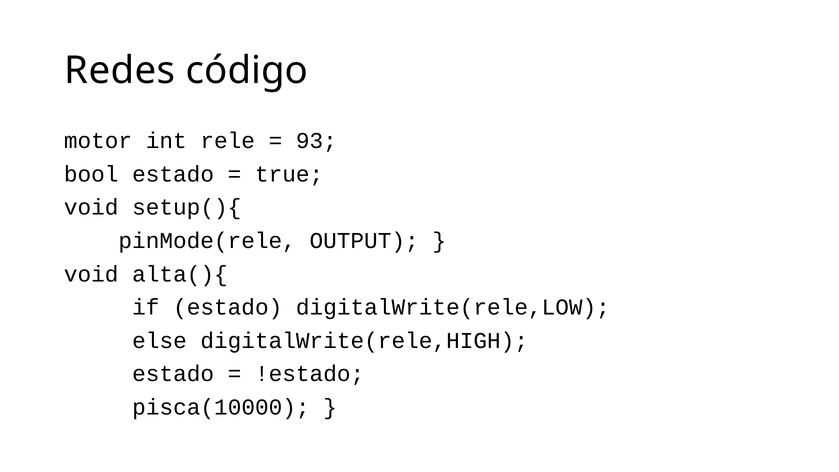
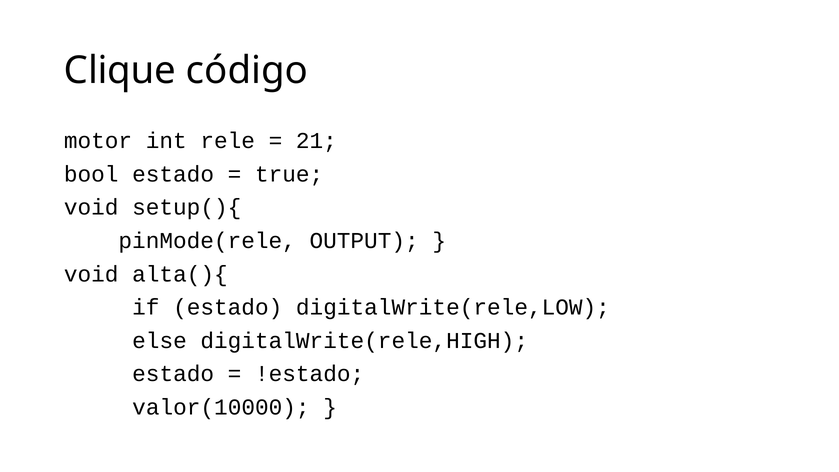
Redes: Redes -> Clique (120, 70)
93: 93 -> 21 (316, 141)
pisca(10000: pisca(10000 -> valor(10000 (221, 407)
